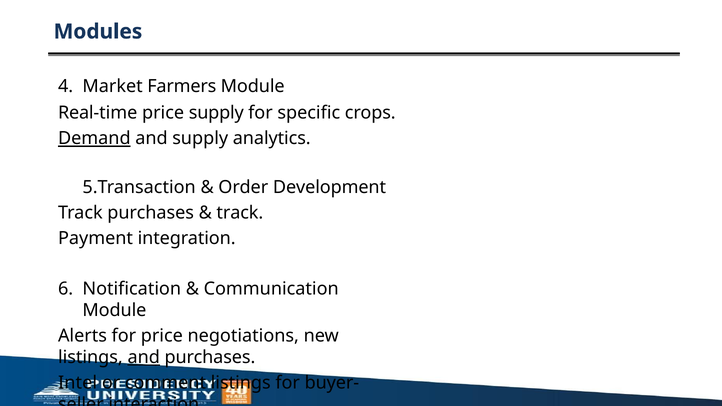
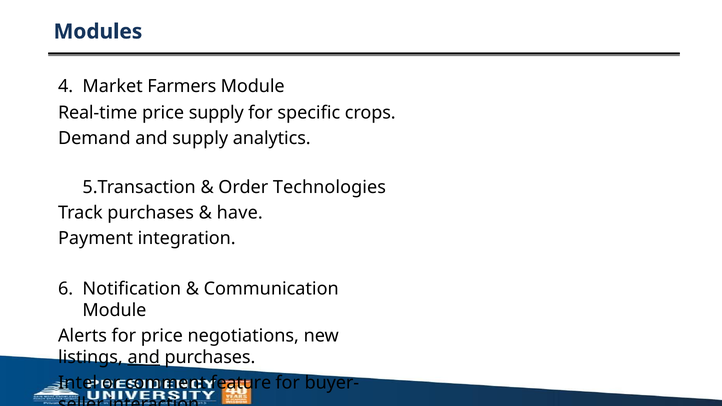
Demand underline: present -> none (94, 139)
Development: Development -> Technologies (329, 187)
track: track -> have (240, 213)
comment listings: listings -> feature (241, 383)
